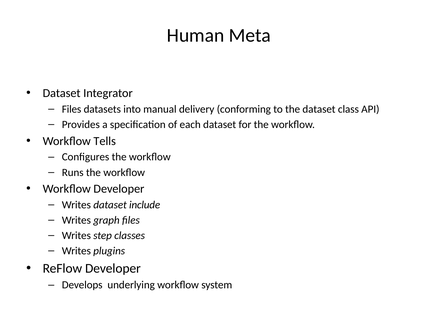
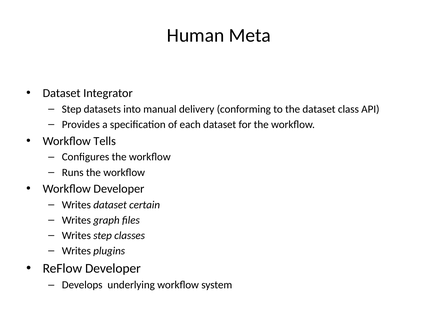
Files: Files -> Step (72, 109)
include: include -> certain (145, 205)
